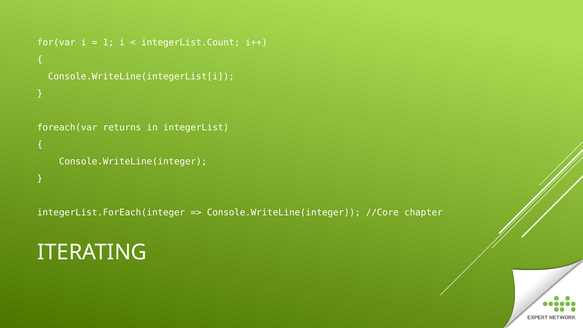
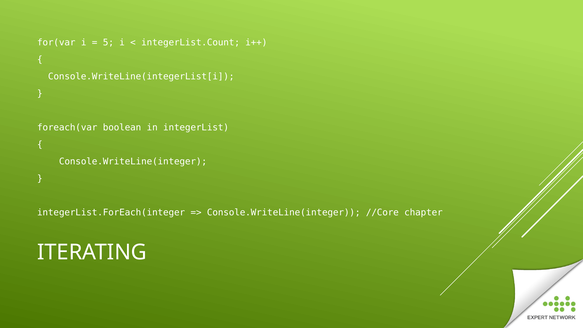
1: 1 -> 5 (108, 42)
returns: returns -> boolean (122, 127)
